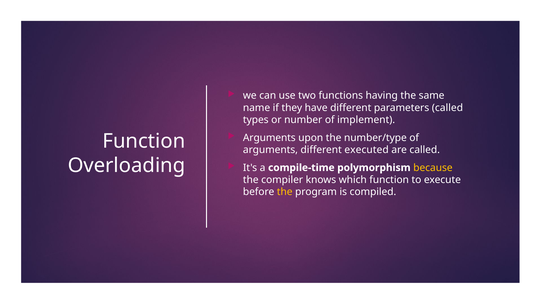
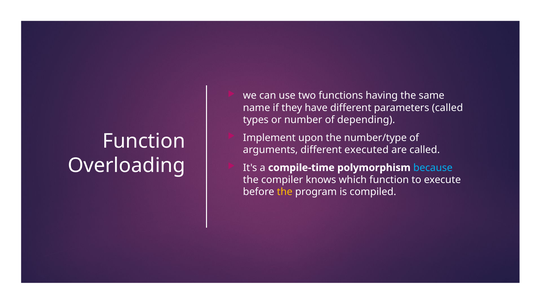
implement: implement -> depending (366, 120)
Arguments: Arguments -> Implement (269, 138)
because colour: yellow -> light blue (433, 168)
